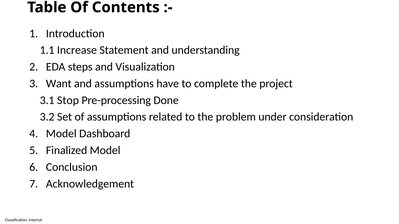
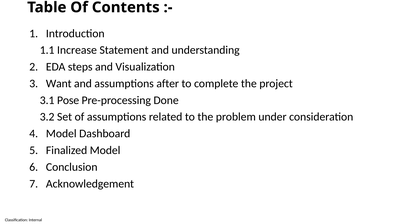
have: have -> after (168, 84)
Stop: Stop -> Pose (68, 100)
